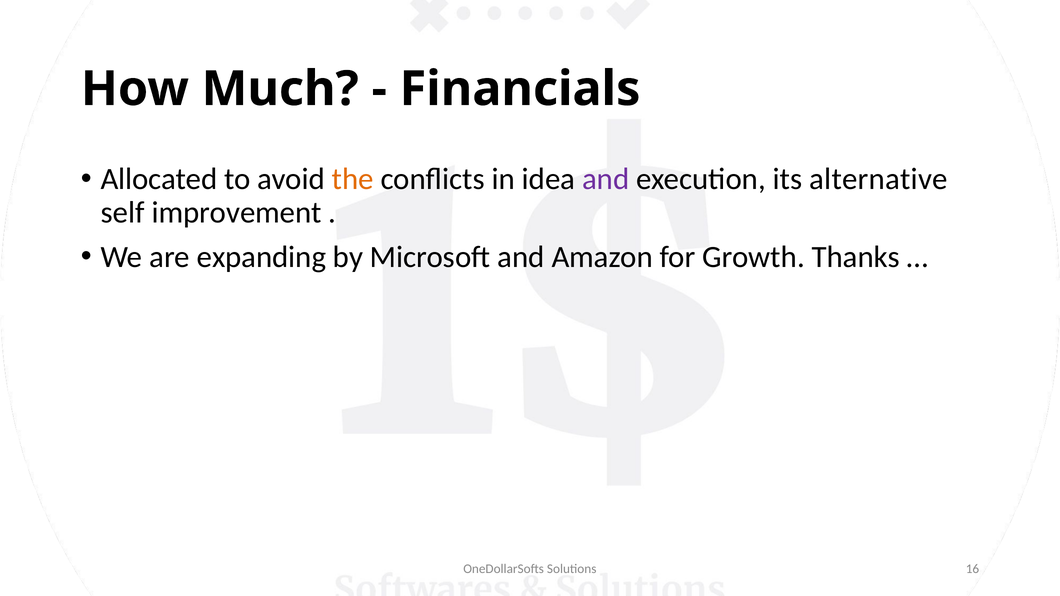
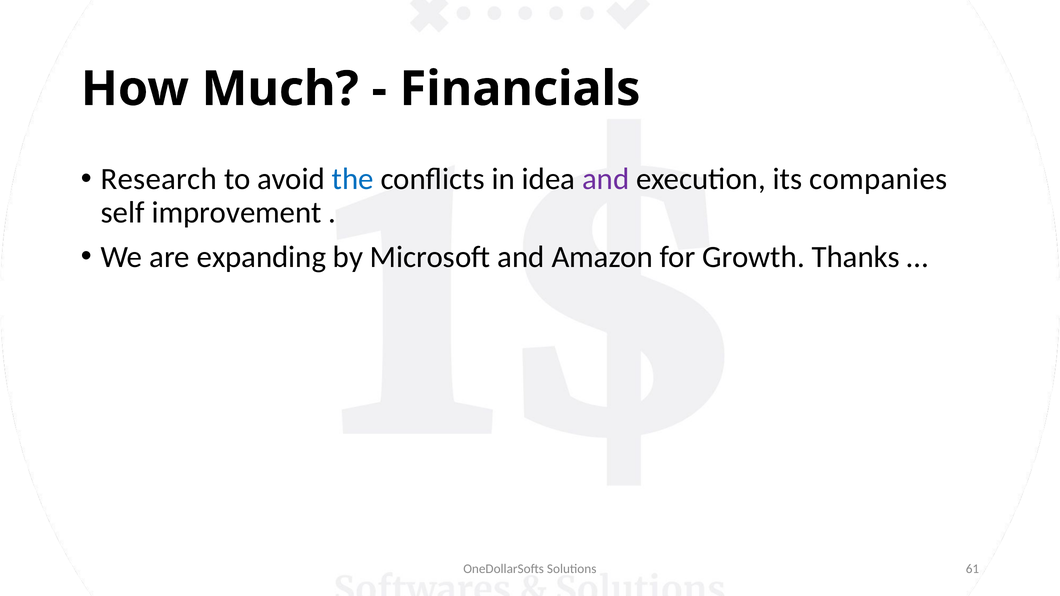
Allocated: Allocated -> Research (159, 179)
the colour: orange -> blue (353, 179)
alternative: alternative -> companies (878, 179)
16: 16 -> 61 (972, 569)
